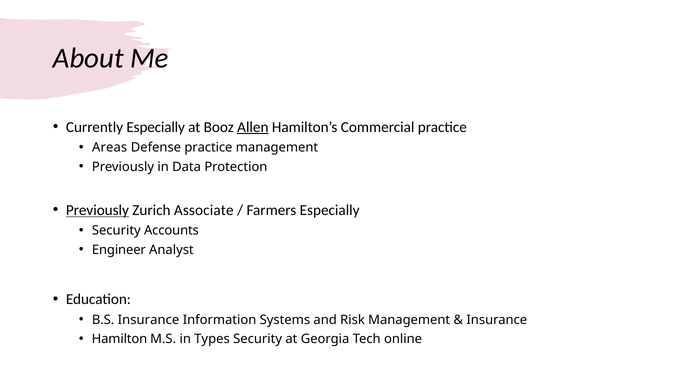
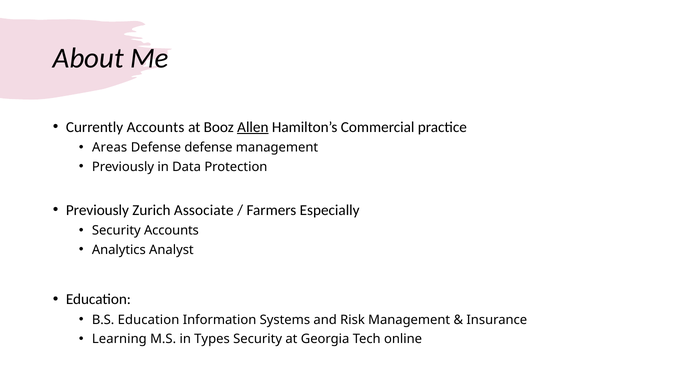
Currently Especially: Especially -> Accounts (156, 127)
Defense practice: practice -> defense (208, 148)
Previously underline: present -> none (97, 210)
Engineer: Engineer -> Analytics (119, 250)
B.S Insurance: Insurance -> Education (149, 320)
Hamilton: Hamilton -> Learning (119, 339)
